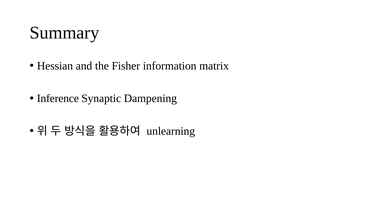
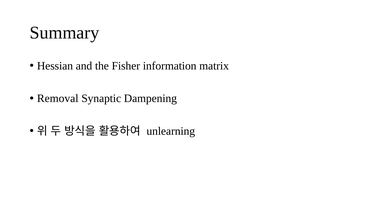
Inference: Inference -> Removal (58, 99)
